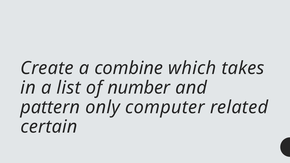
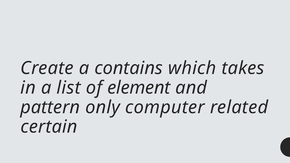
combine: combine -> contains (129, 68)
number: number -> element (139, 88)
